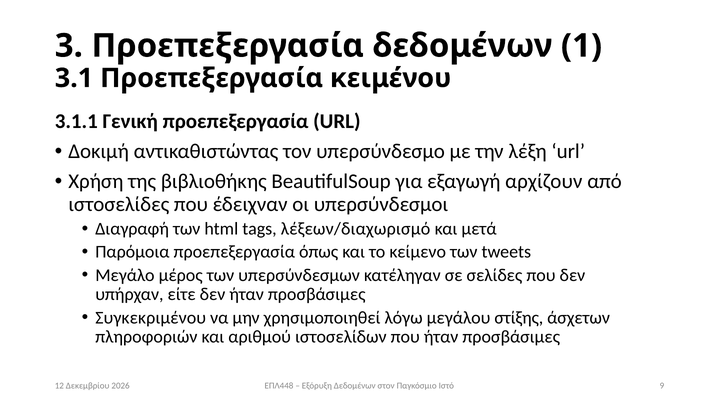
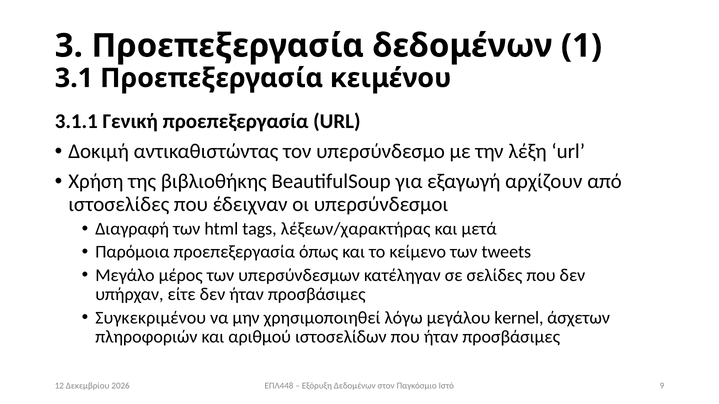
λέξεων/διαχωρισμό: λέξεων/διαχωρισμό -> λέξεων/χαρακτήρας (356, 229)
στίξης: στίξης -> kernel (519, 318)
